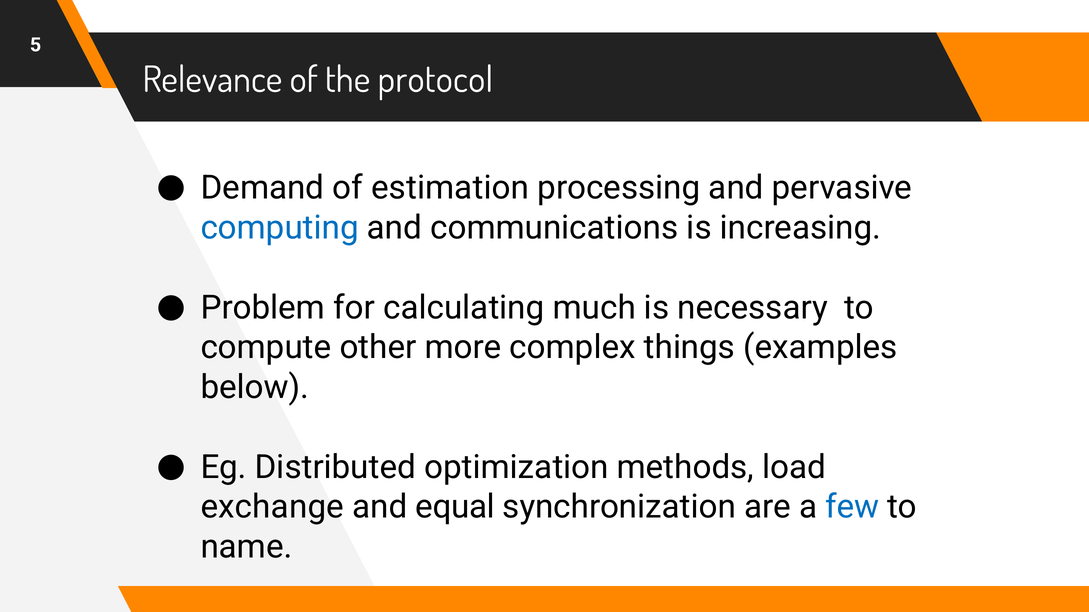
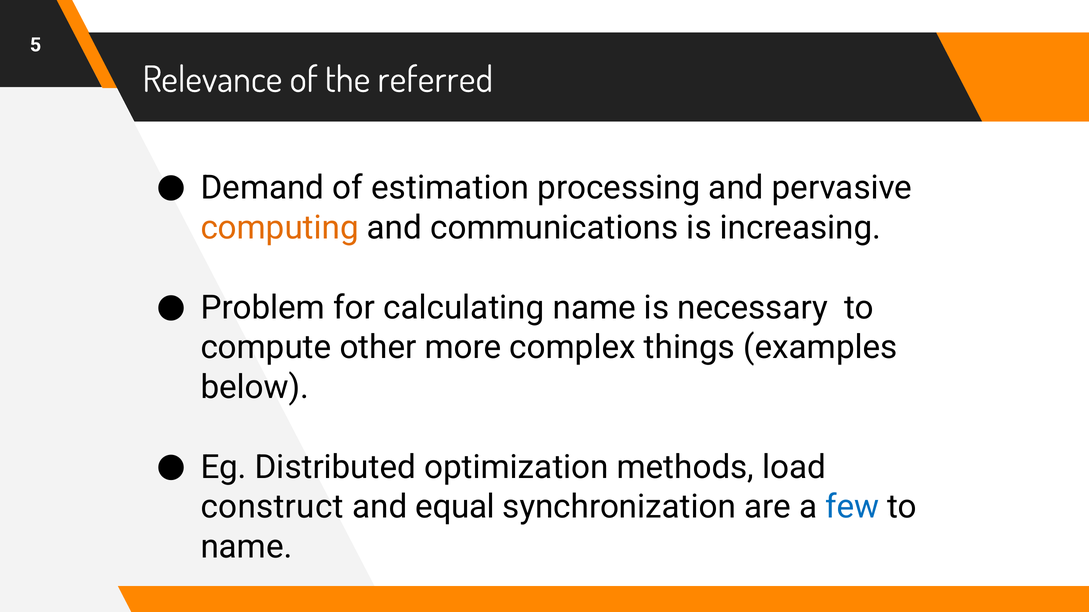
protocol: protocol -> referred (435, 80)
computing colour: blue -> orange (280, 228)
calculating much: much -> name (594, 308)
exchange: exchange -> construct (272, 507)
